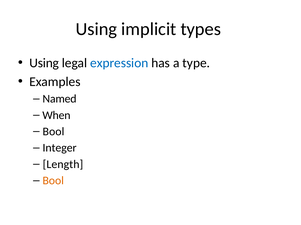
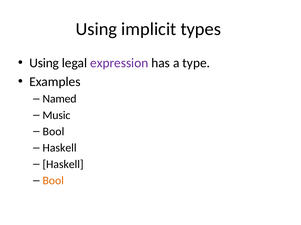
expression colour: blue -> purple (119, 63)
When: When -> Music (56, 116)
Integer: Integer -> Haskell (60, 148)
Length: Length -> Haskell (63, 165)
